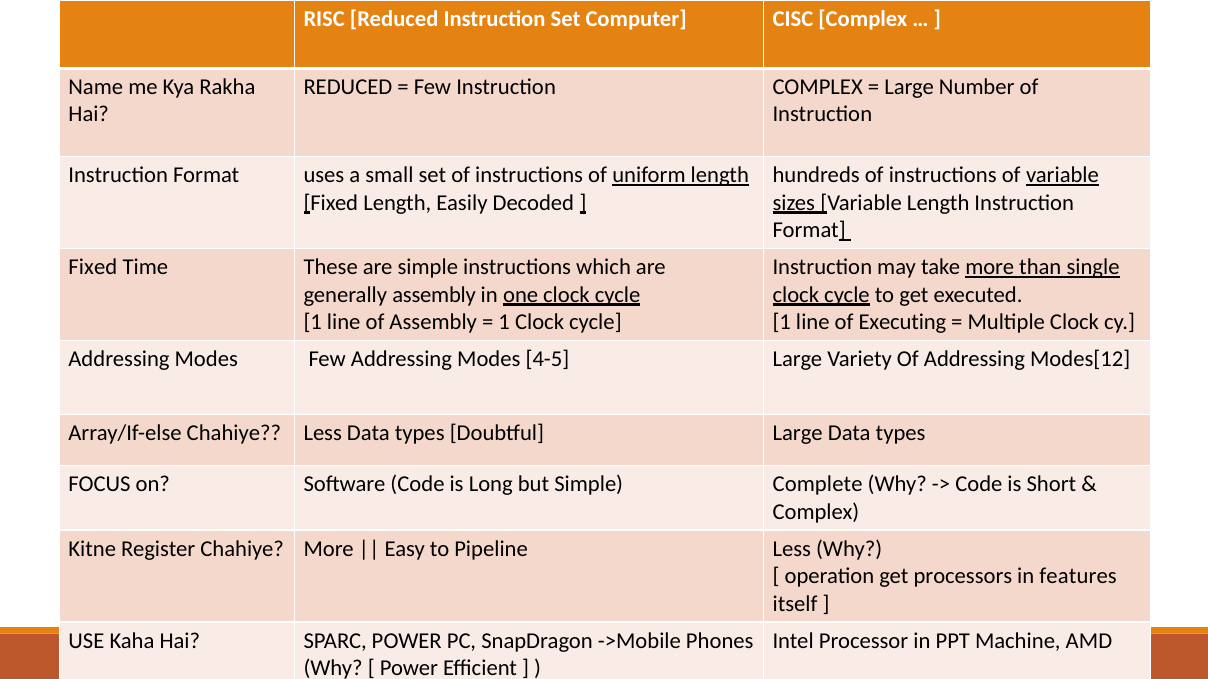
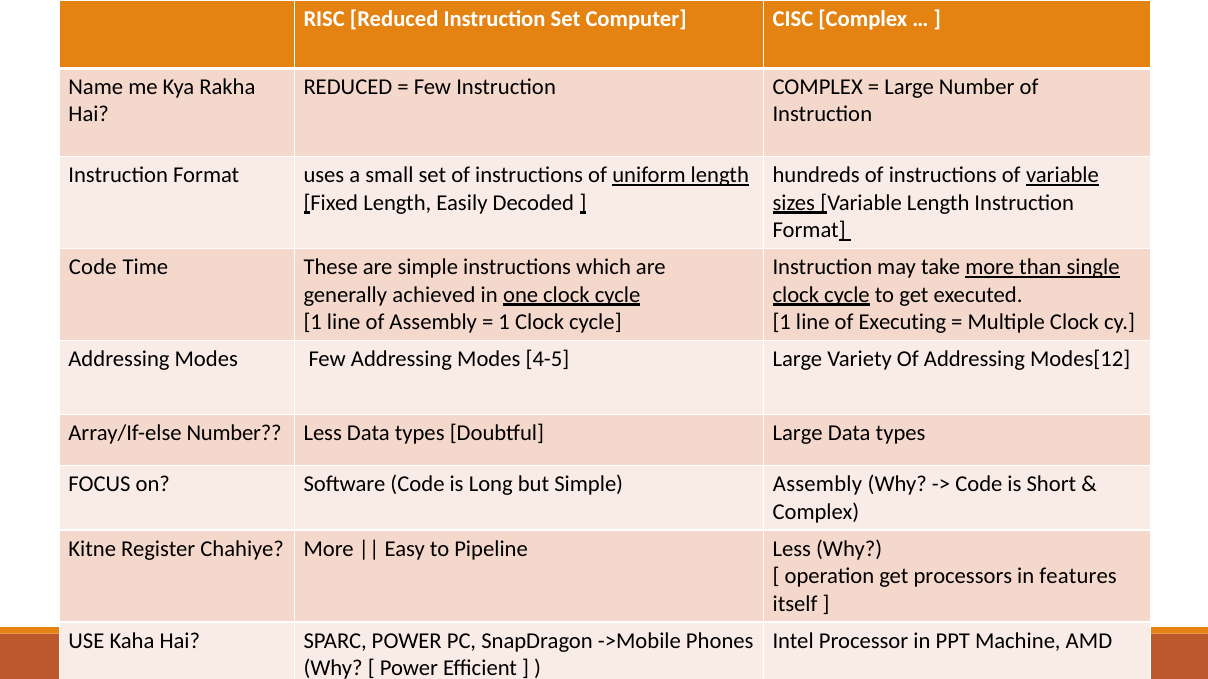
Fixed: Fixed -> Code (93, 267)
generally assembly: assembly -> achieved (434, 295)
Array/If-else Chahiye: Chahiye -> Number (234, 434)
Simple Complete: Complete -> Assembly (818, 485)
